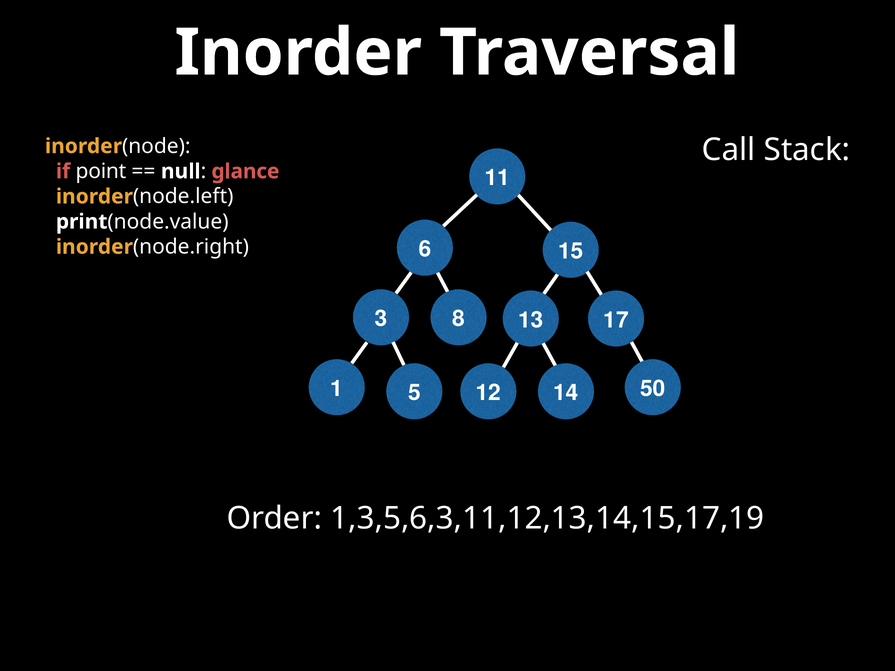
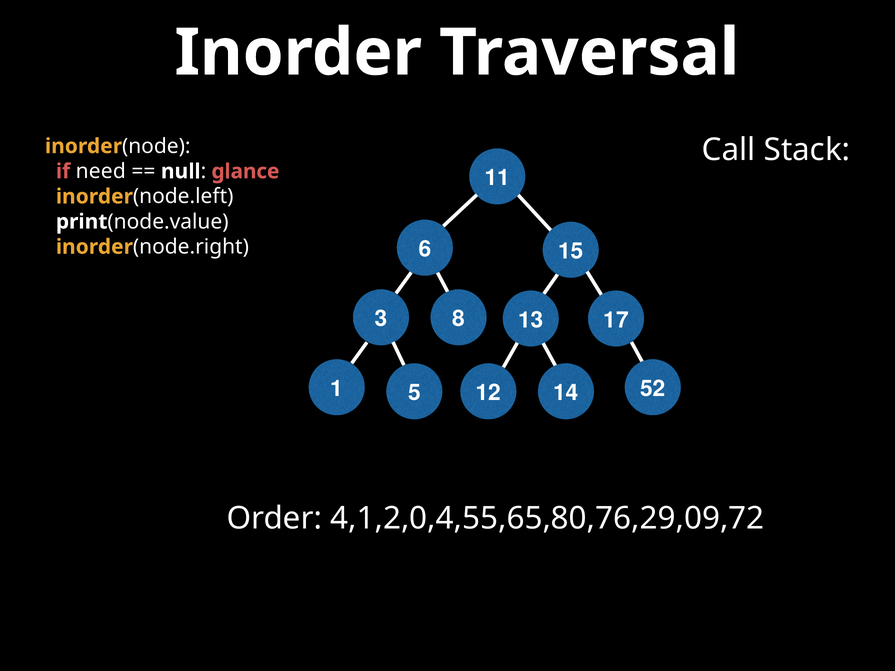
point: point -> need (101, 171)
50: 50 -> 52 (653, 389)
1,3,5,6,3,11,12,13,14,15,17,19: 1,3,5,6,3,11,12,13,14,15,17,19 -> 4,1,2,0,4,55,65,80,76,29,09,72 (547, 519)
